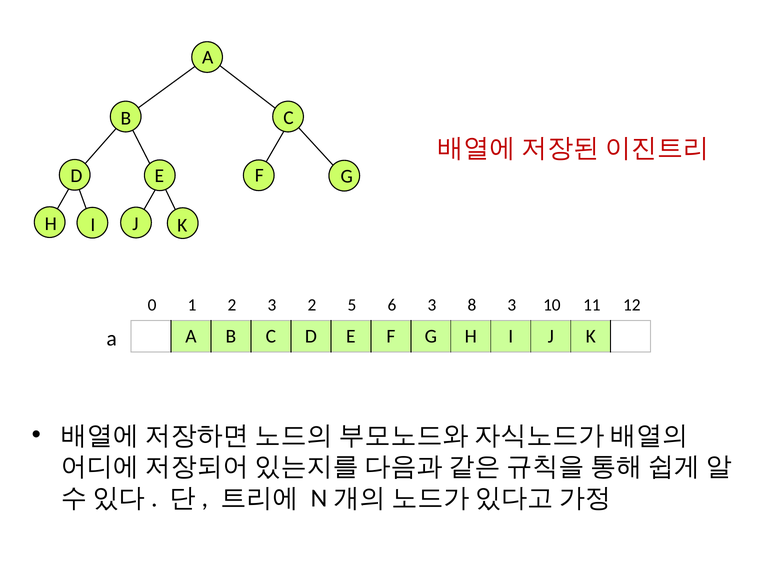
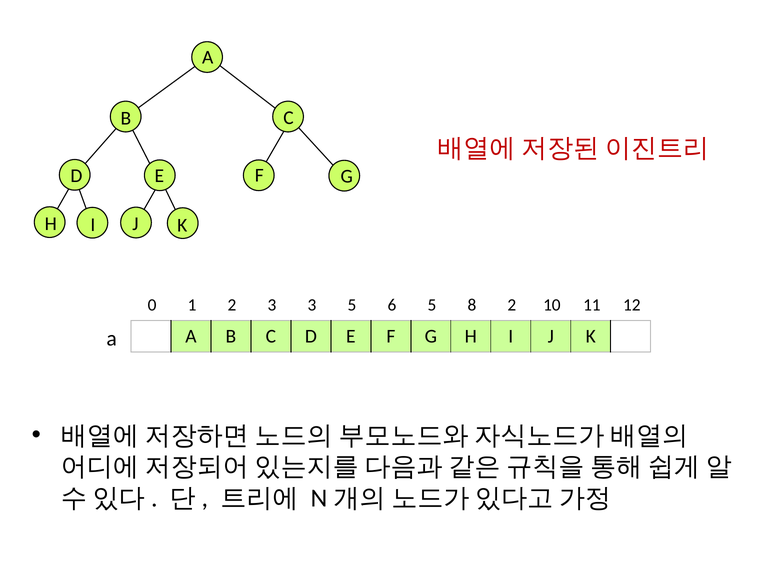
3 2: 2 -> 3 (312, 305)
6 3: 3 -> 5 (432, 305)
8 3: 3 -> 2 (512, 305)
